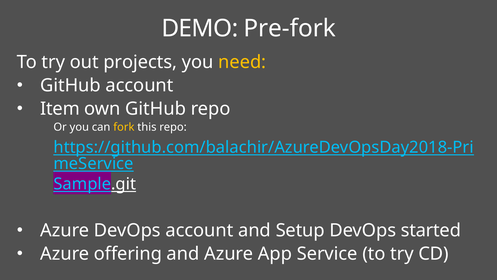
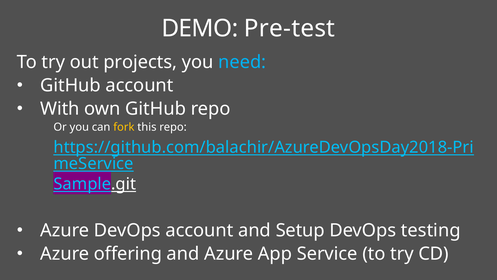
Pre-fork: Pre-fork -> Pre-test (290, 29)
need colour: yellow -> light blue (242, 62)
Item: Item -> With (60, 109)
started: started -> testing (431, 230)
